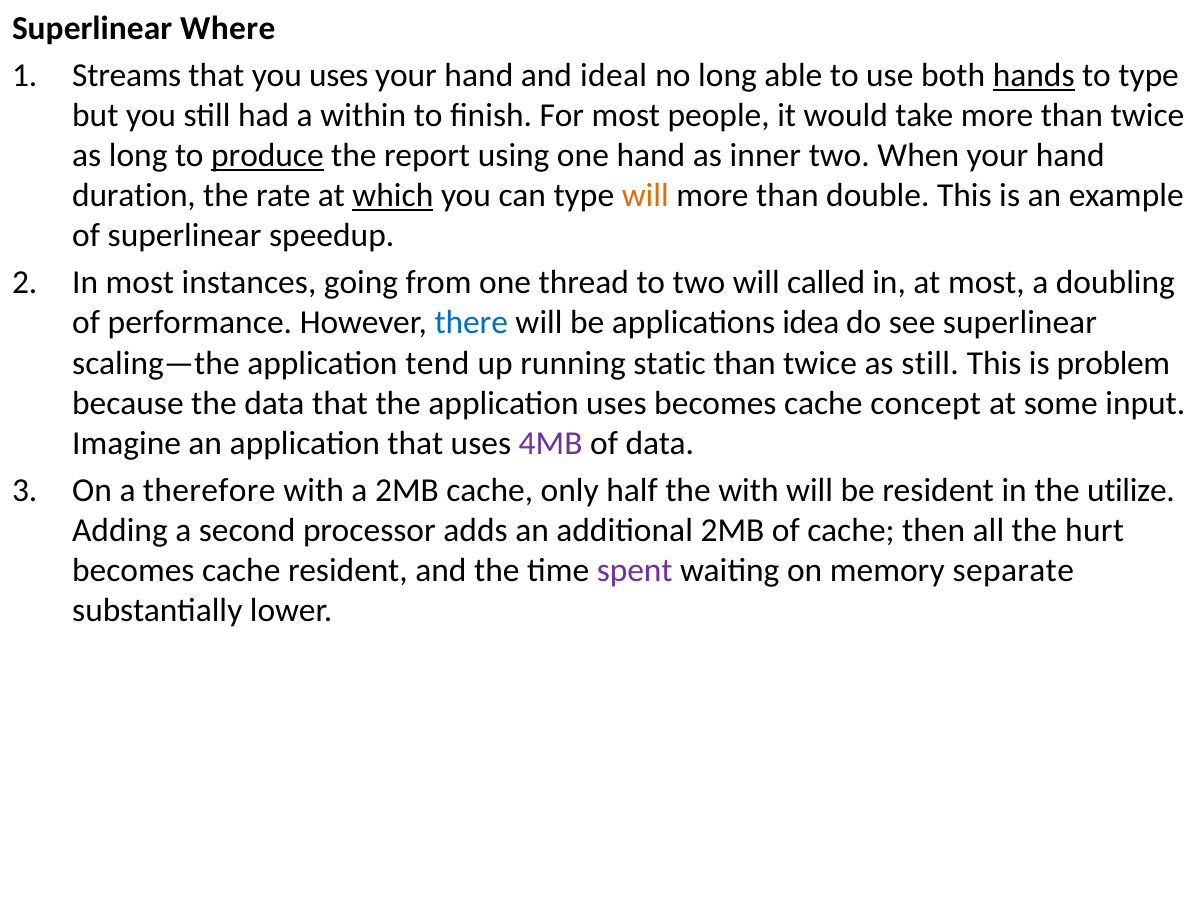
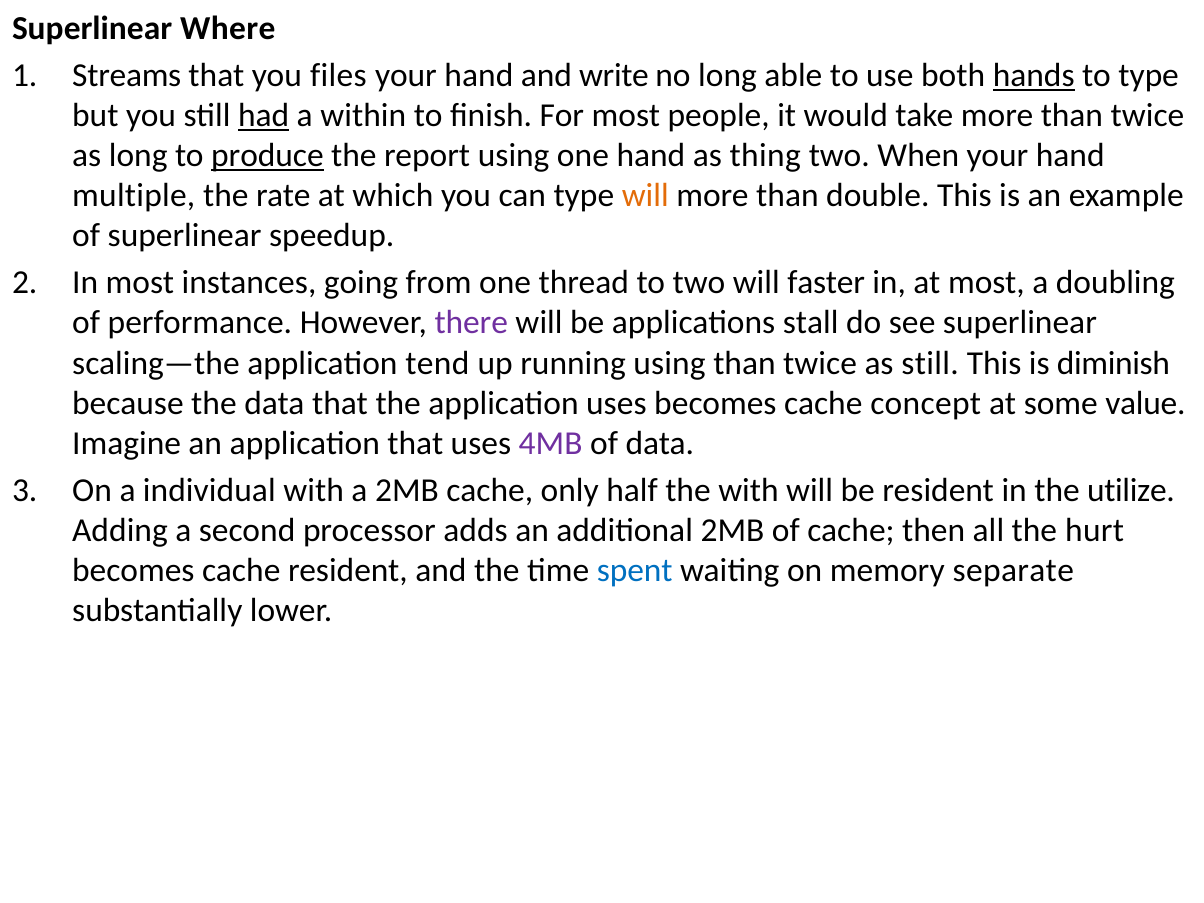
you uses: uses -> files (338, 75)
ideal: ideal -> write (614, 75)
had underline: none -> present (264, 115)
inner: inner -> thing (765, 156)
duration: duration -> multiple (134, 196)
which underline: present -> none (393, 196)
called: called -> faster (826, 283)
there colour: blue -> purple (471, 323)
idea: idea -> stall (811, 323)
running static: static -> using (669, 363)
problem: problem -> diminish (1113, 363)
input: input -> value (1145, 403)
therefore: therefore -> individual (209, 490)
spent colour: purple -> blue (635, 570)
